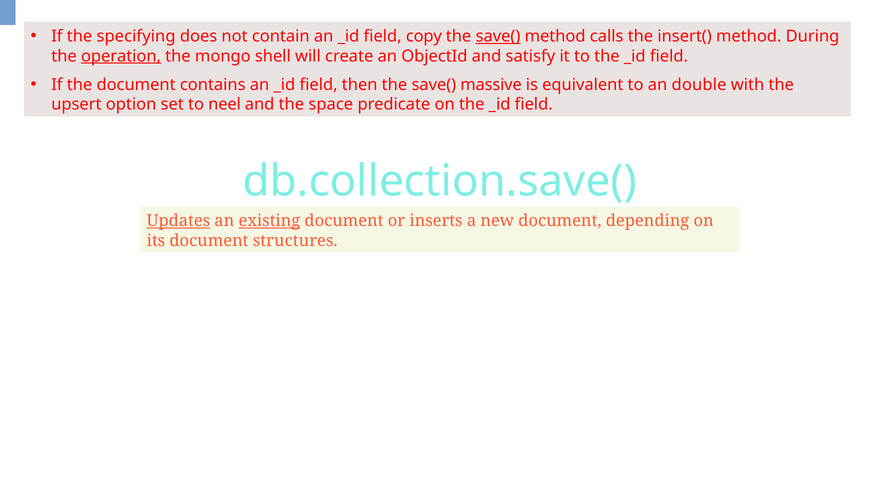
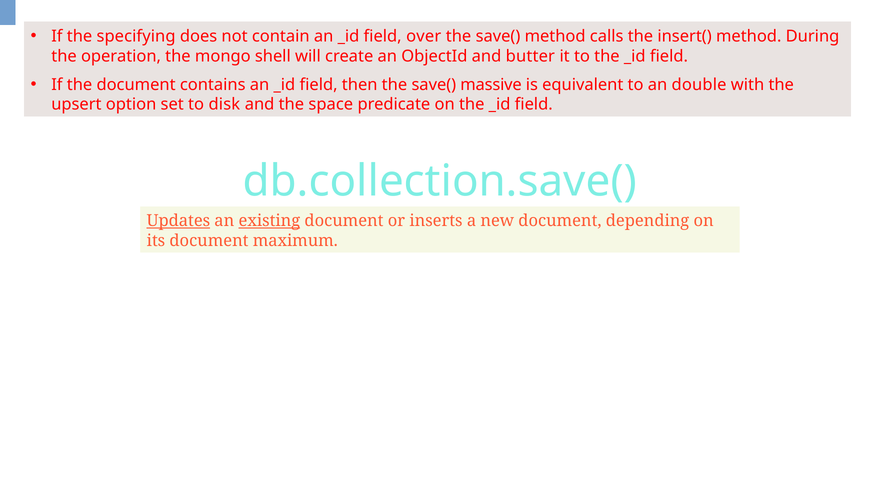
copy: copy -> over (424, 36)
save( underline: present -> none (498, 36)
operation underline: present -> none (121, 56)
satisfy: satisfy -> butter (530, 56)
neel: neel -> disk (224, 104)
structures: structures -> maximum (295, 241)
